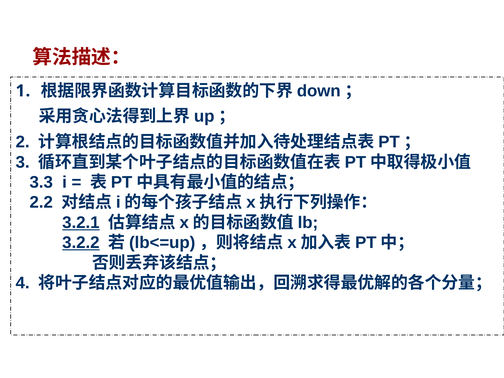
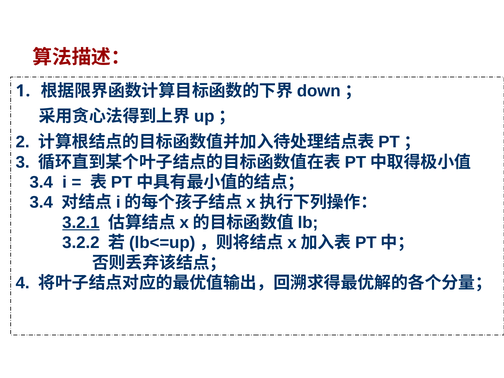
3.3: 3.3 -> 3.4 (41, 182)
2.2: 2.2 -> 3.4 (41, 202)
3.2.2 underline: present -> none (81, 243)
